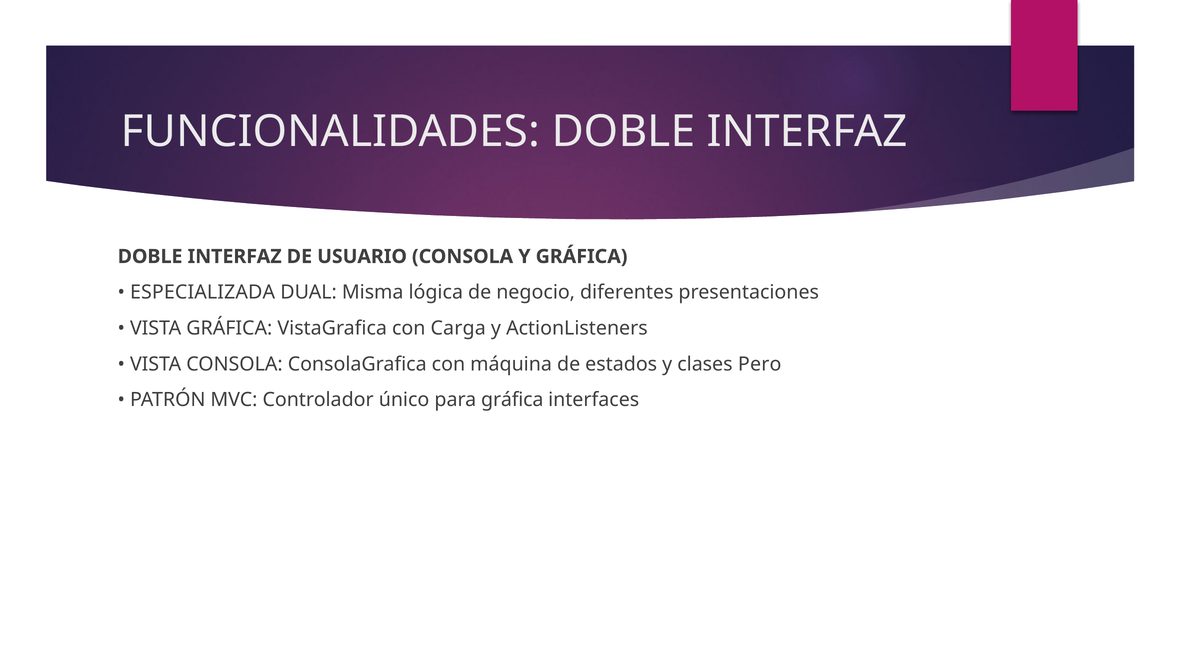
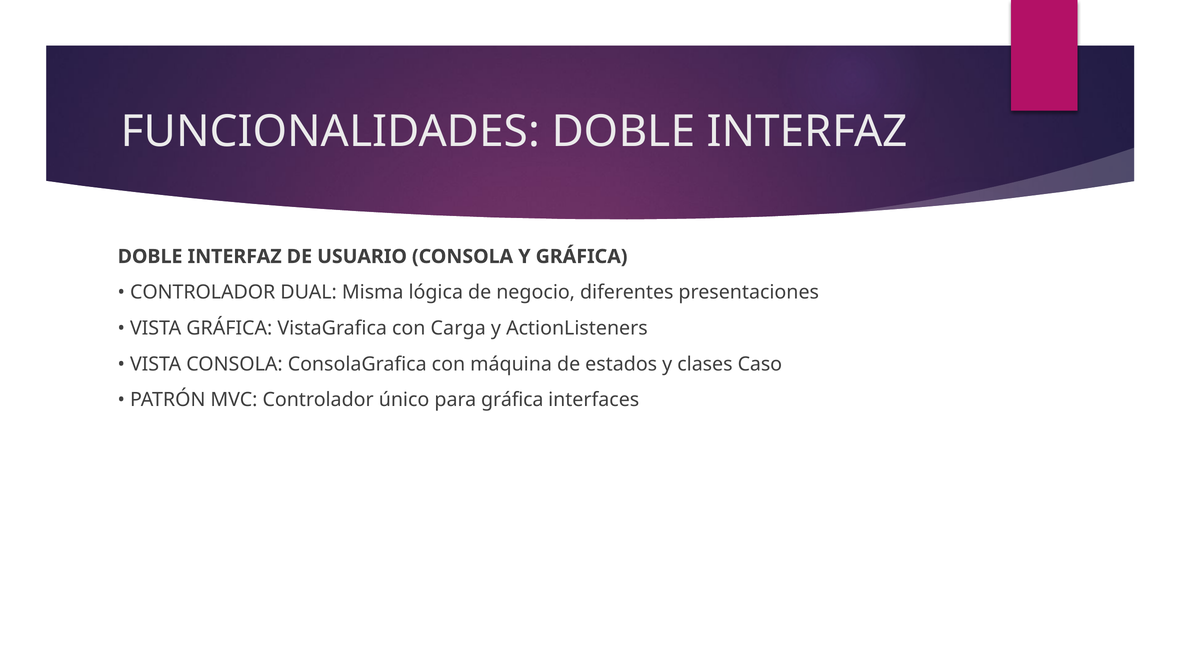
ESPECIALIZADA: ESPECIALIZADA -> CONTROLADOR (203, 293)
Pero: Pero -> Caso (760, 364)
